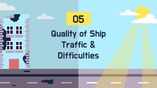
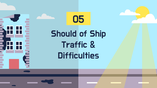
Quality: Quality -> Should (64, 34)
